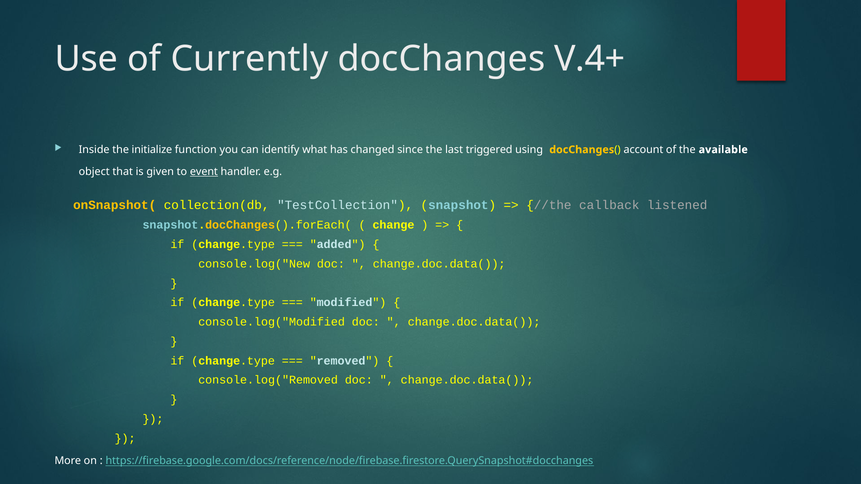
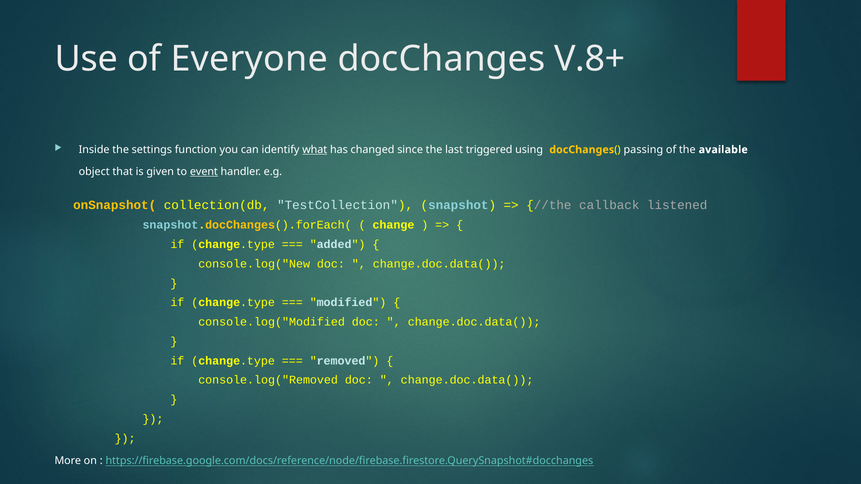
Currently: Currently -> Everyone (249, 59)
V.4+: V.4+ -> V.8+ (590, 59)
initialize: initialize -> settings (152, 150)
what underline: none -> present (315, 150)
account: account -> passing (643, 150)
